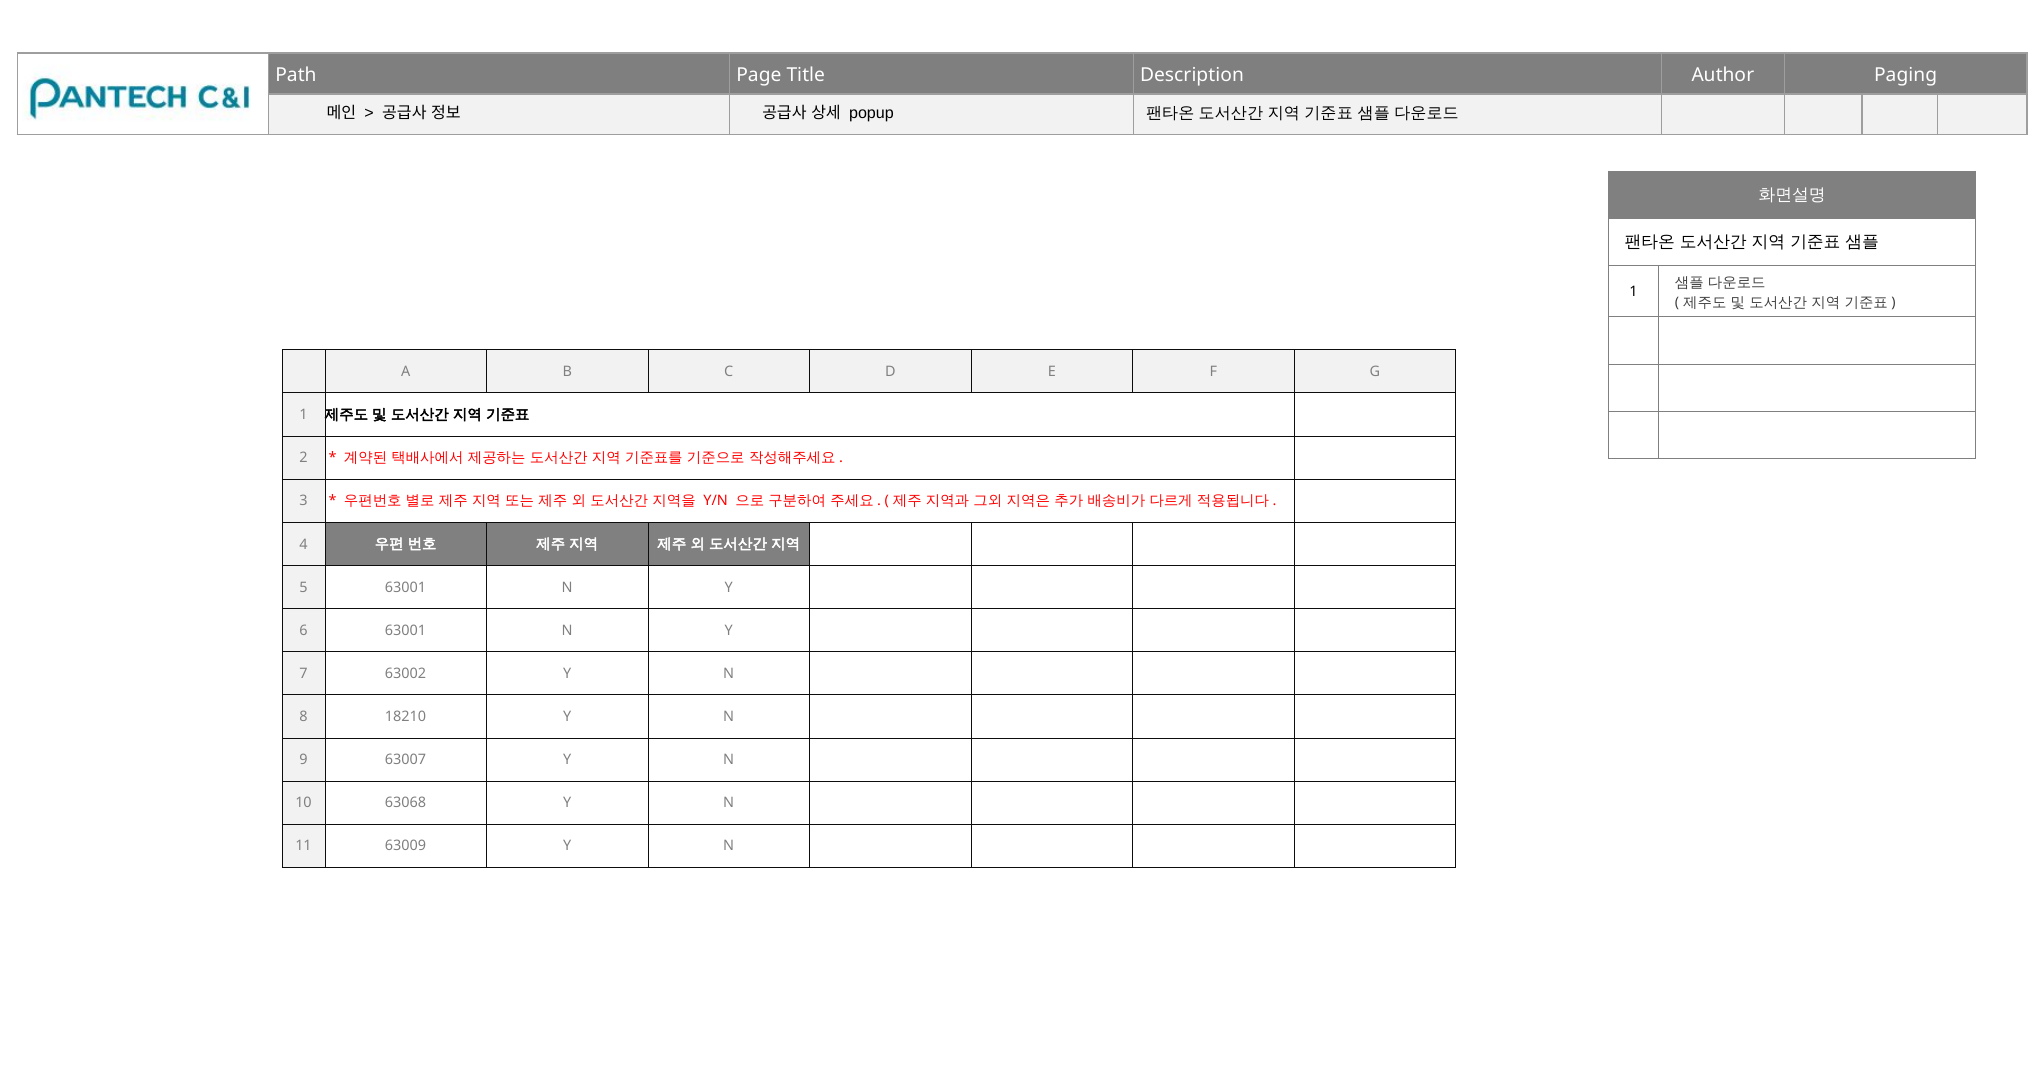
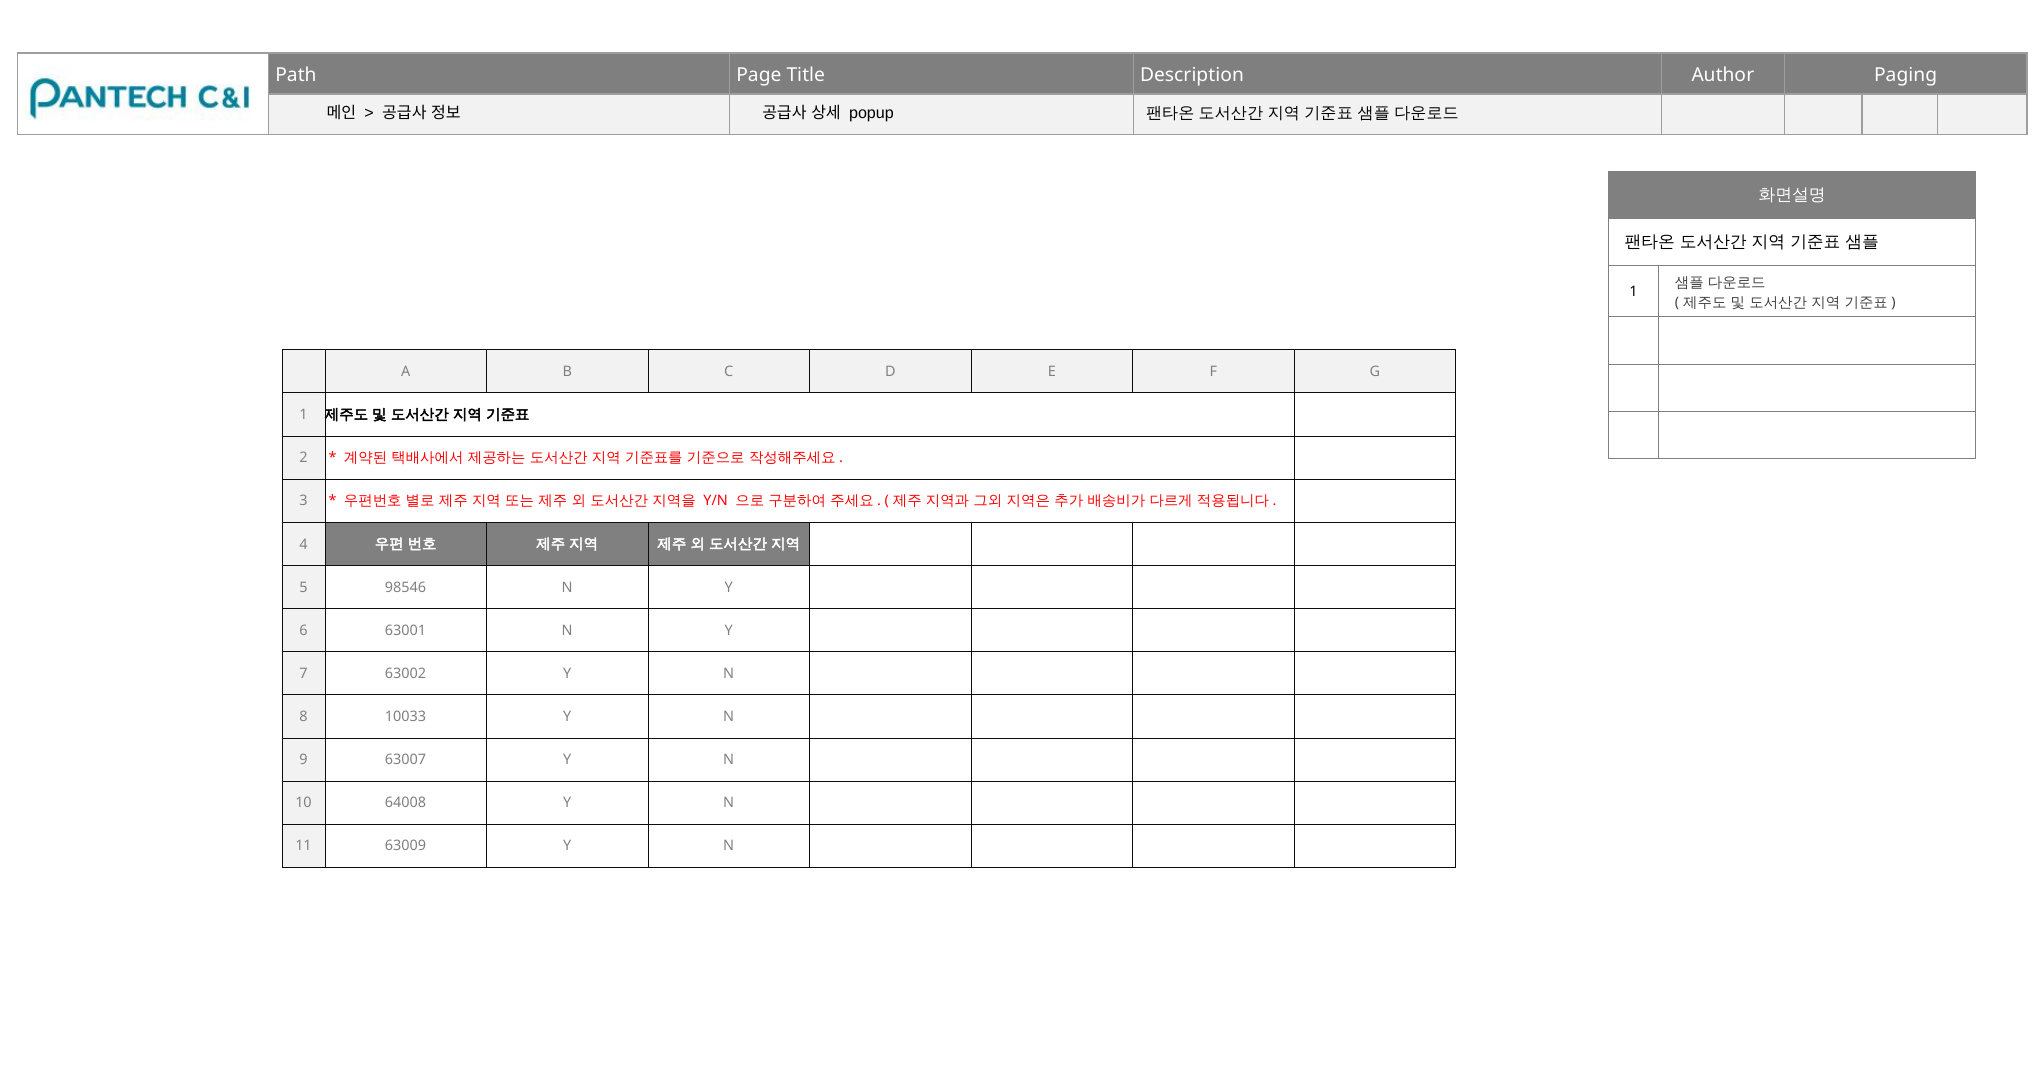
5 63001: 63001 -> 98546 (406, 587)
18210: 18210 -> 10033 (406, 717)
63068: 63068 -> 64008 (406, 803)
